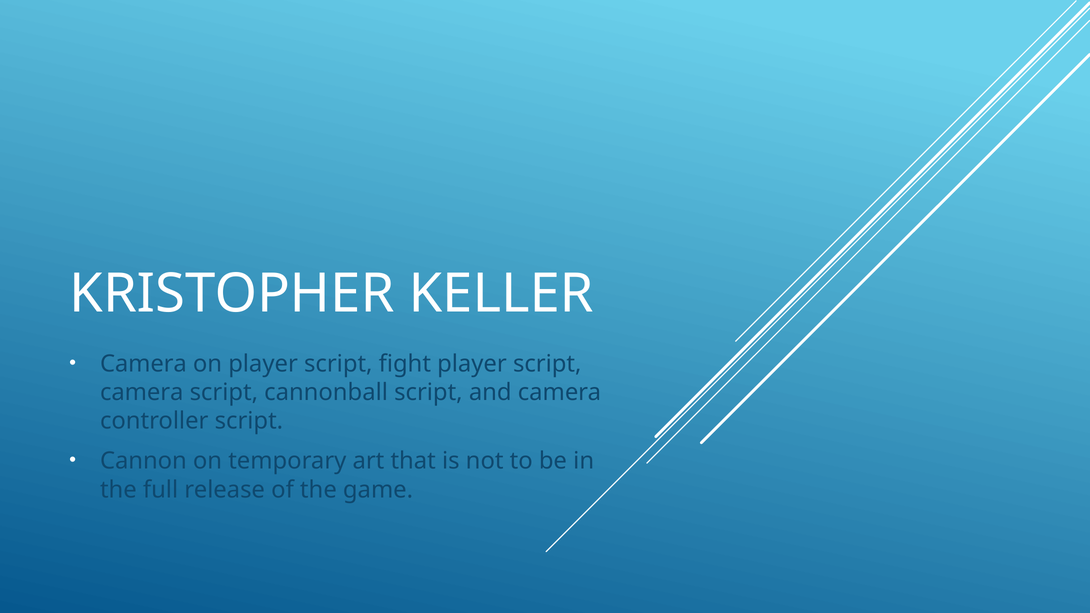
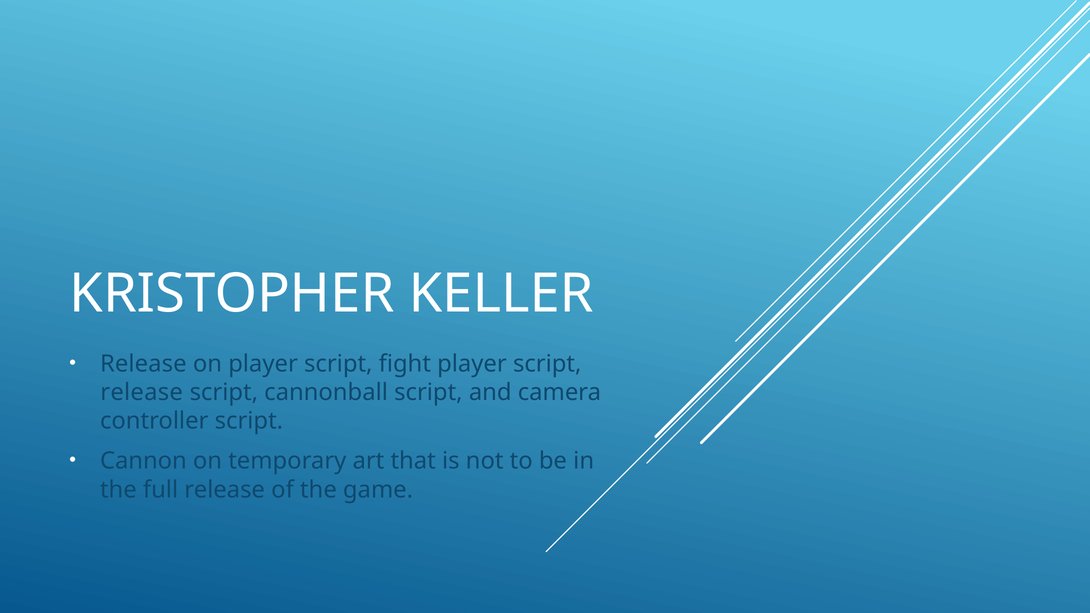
Camera: Camera -> Release (143, 364)
camera: camera -> release (142, 392)
